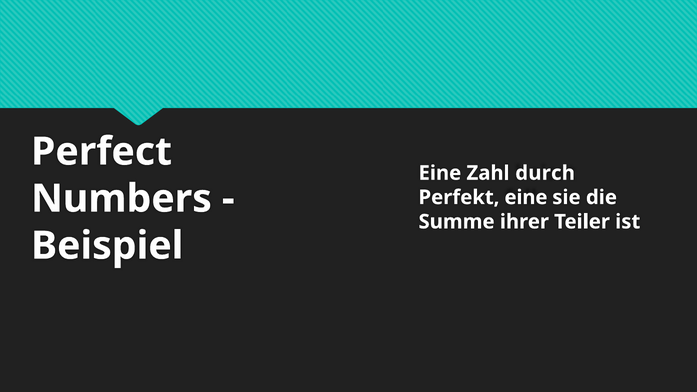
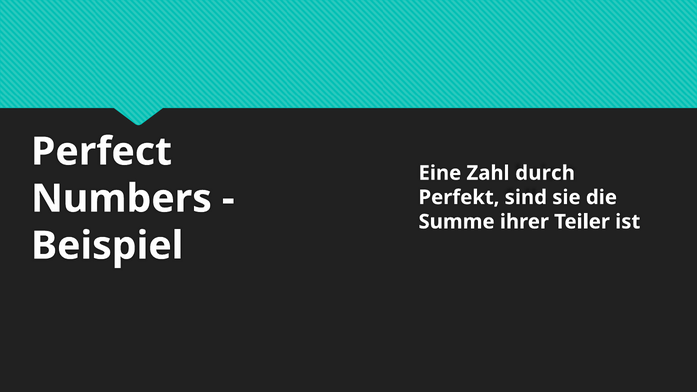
Perfekt eine: eine -> sind (526, 197)
